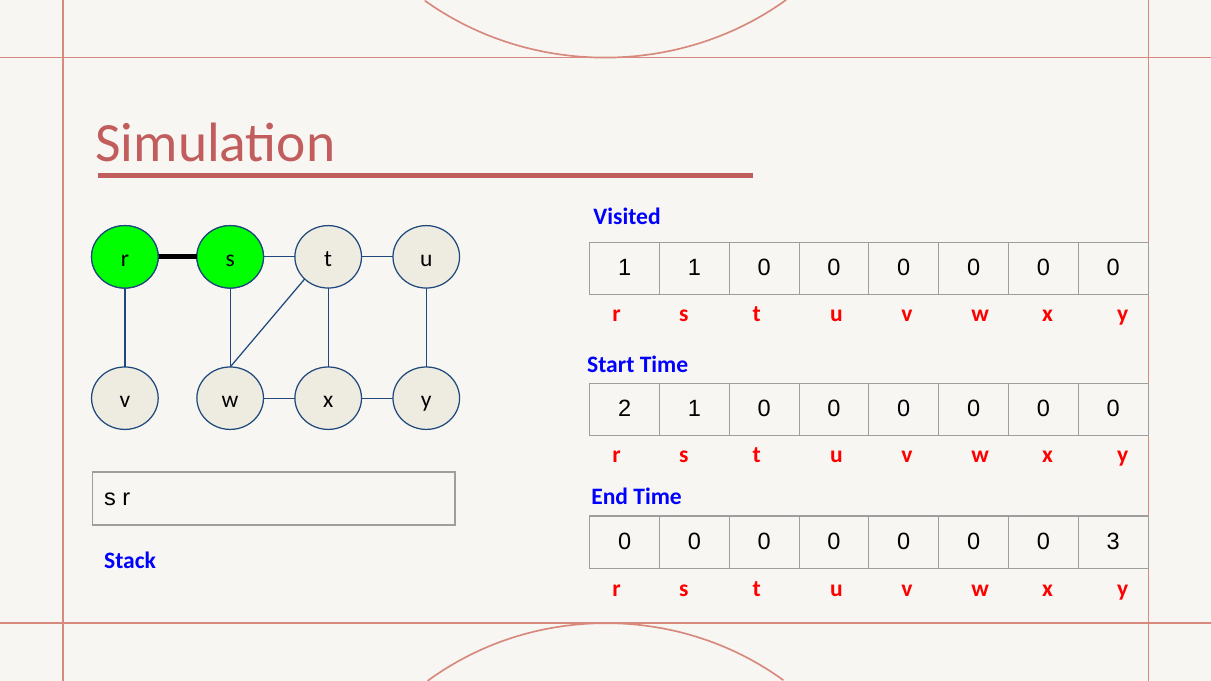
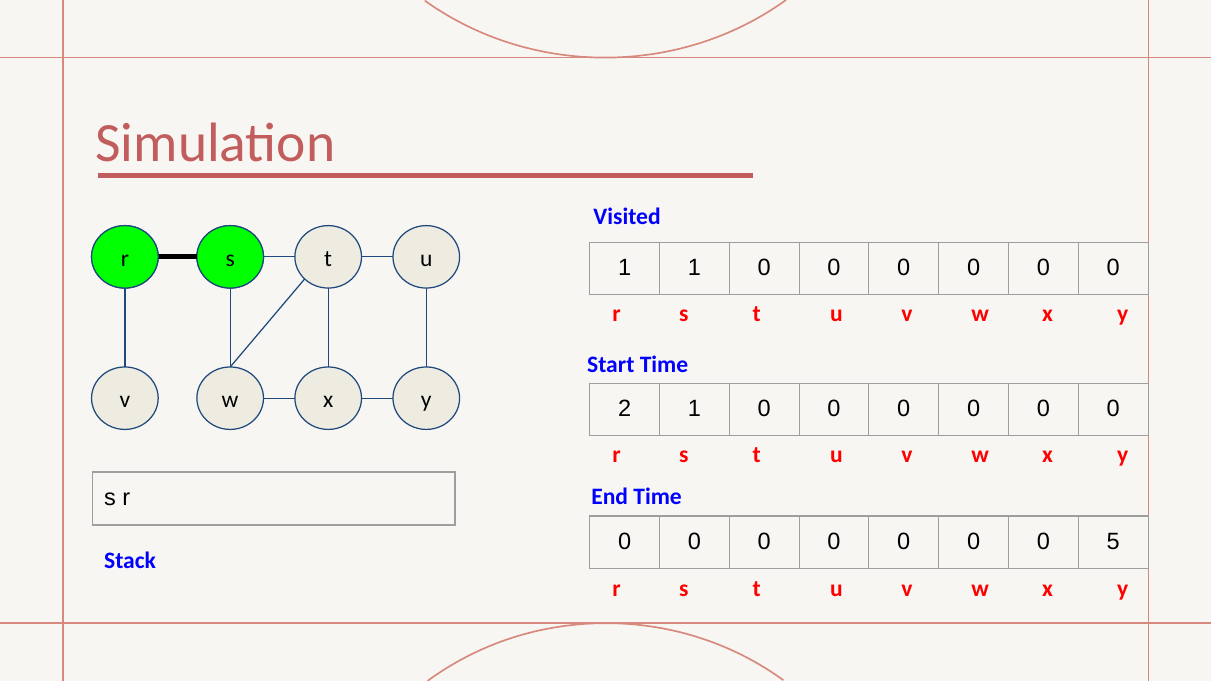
3: 3 -> 5 (1113, 542)
